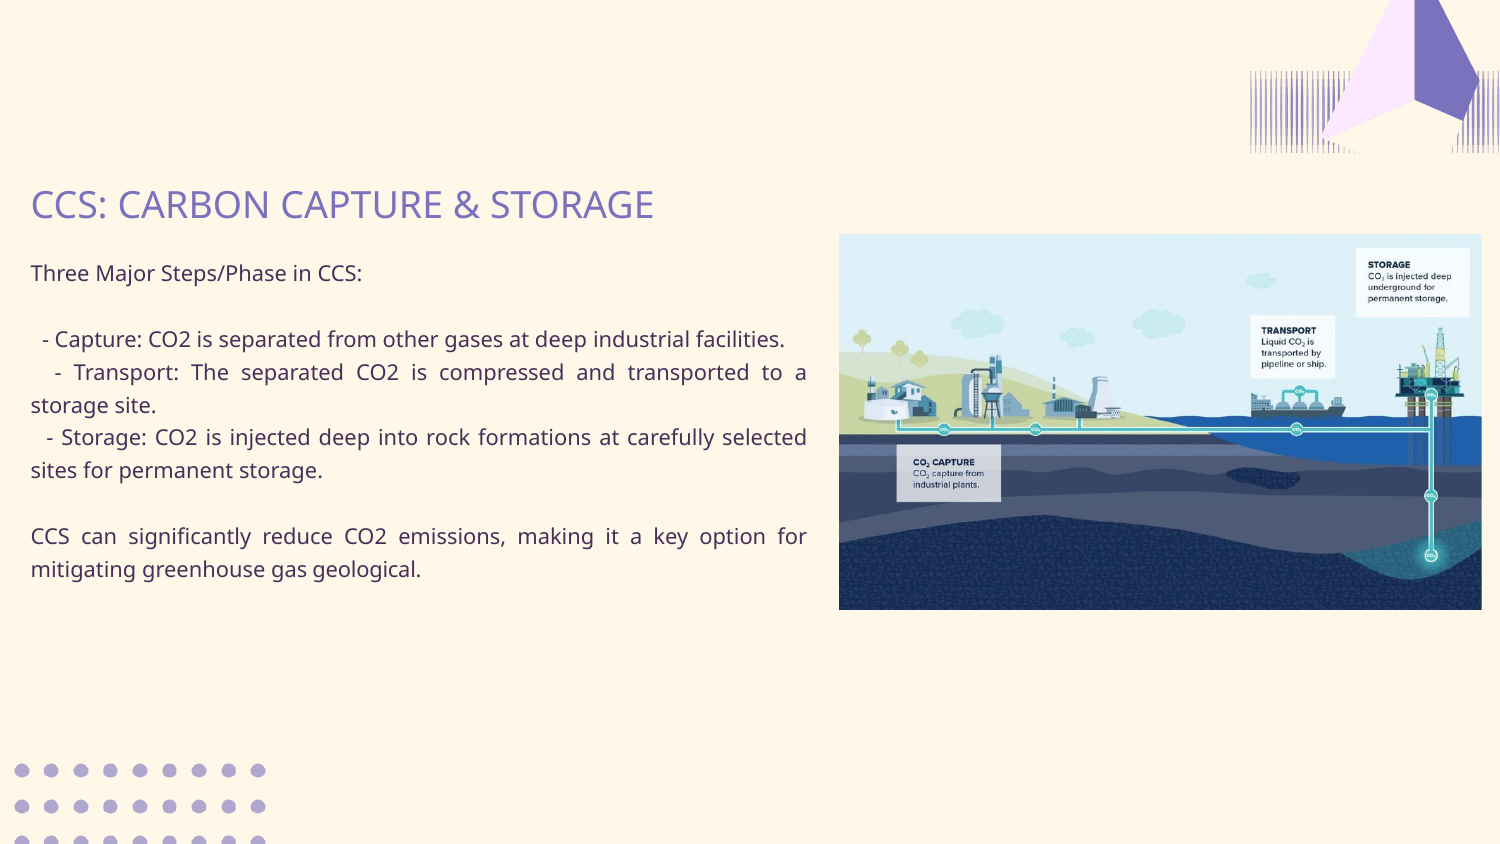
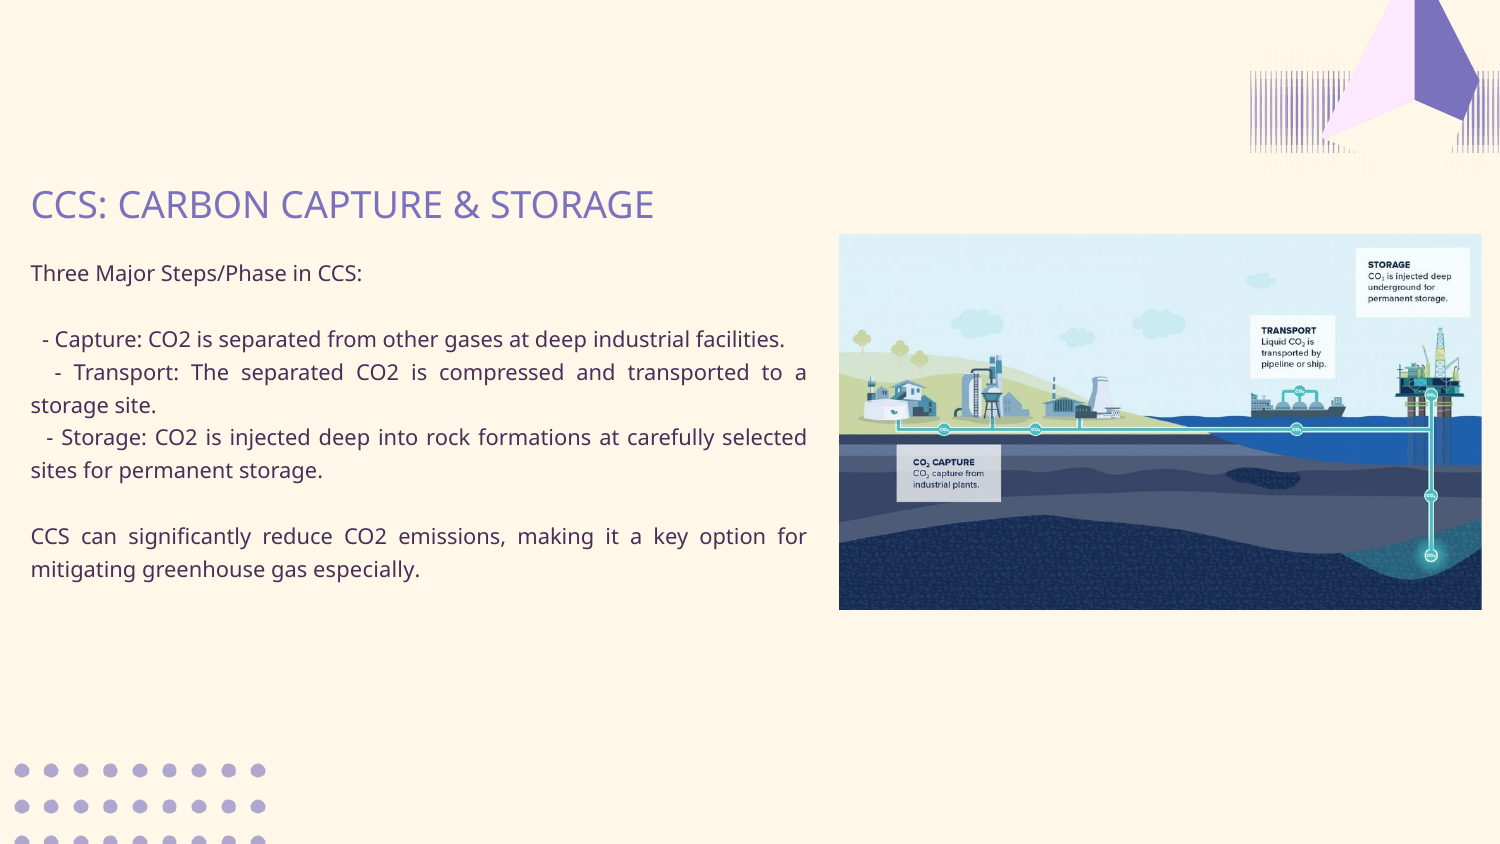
geological: geological -> especially (367, 570)
